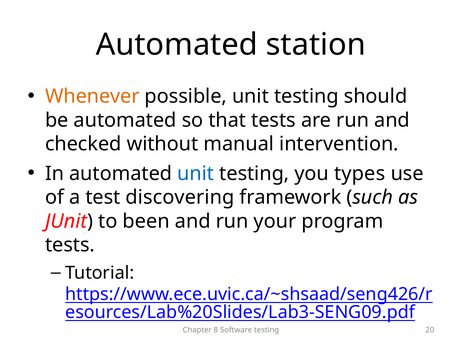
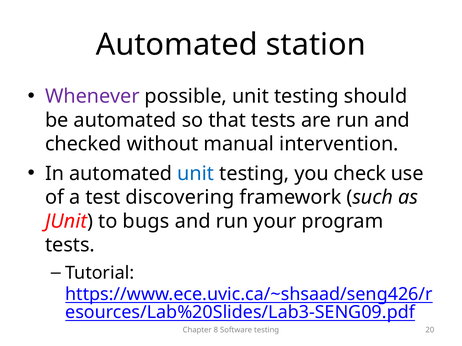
Whenever colour: orange -> purple (92, 96)
types: types -> check (360, 174)
been: been -> bugs (146, 222)
